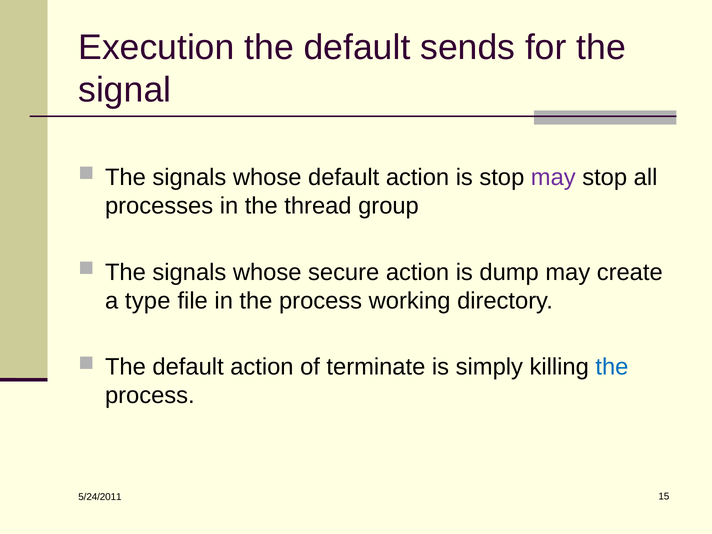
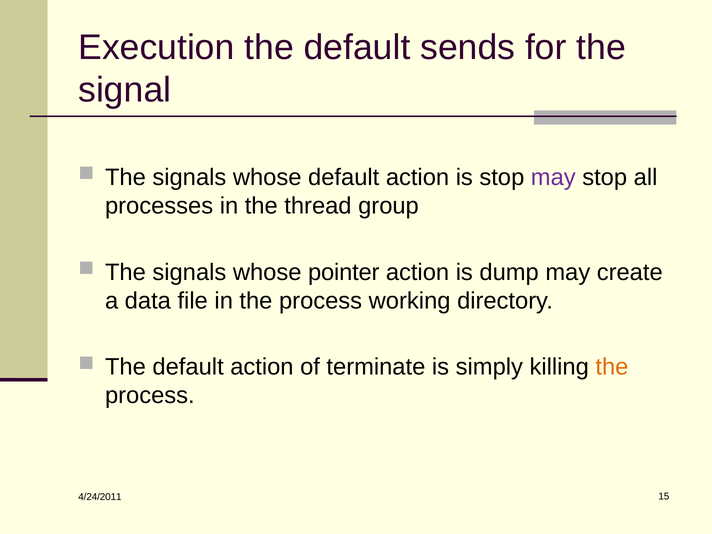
secure: secure -> pointer (344, 272)
type: type -> data (148, 301)
the colour: blue -> orange (612, 367)
5/24/2011: 5/24/2011 -> 4/24/2011 (100, 497)
